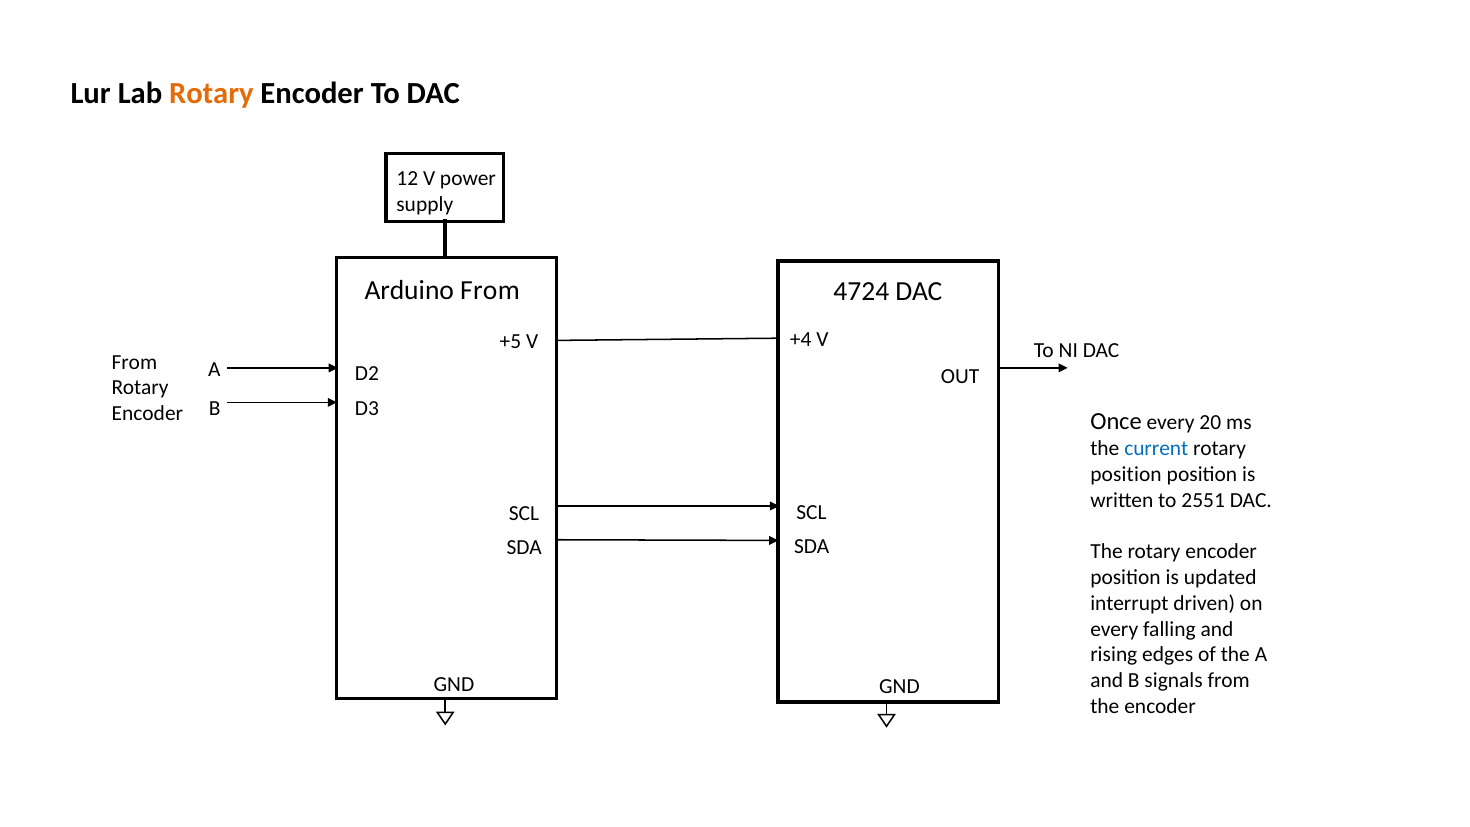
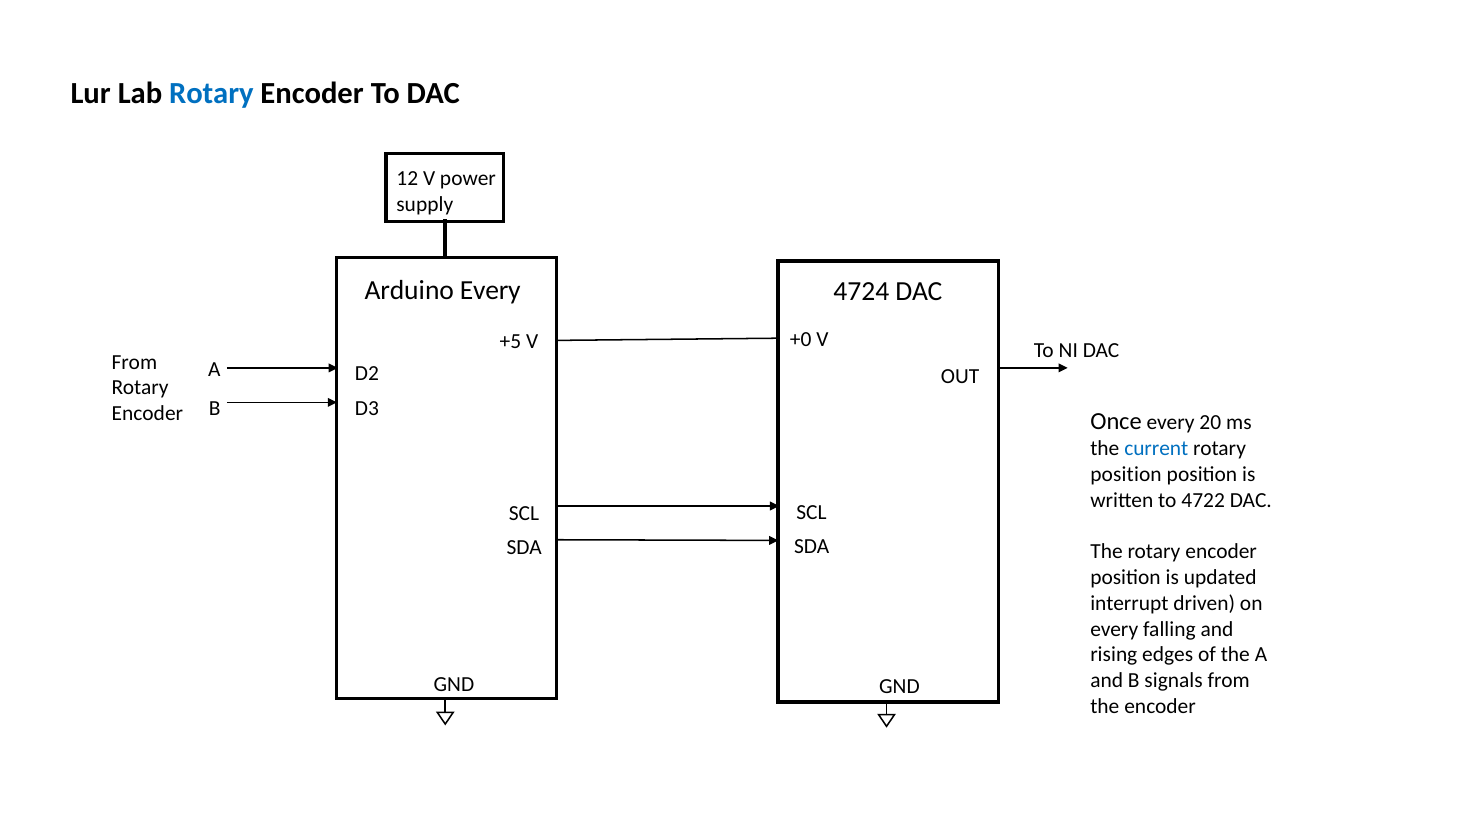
Rotary colour: orange -> blue (211, 93)
Arduino From: From -> Every (490, 290)
+4: +4 -> +0 (801, 339)
2551: 2551 -> 4722 (1203, 500)
